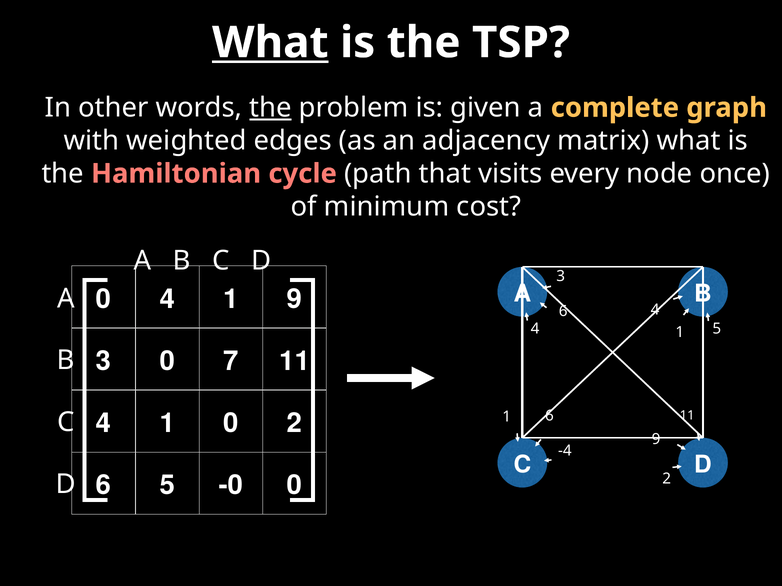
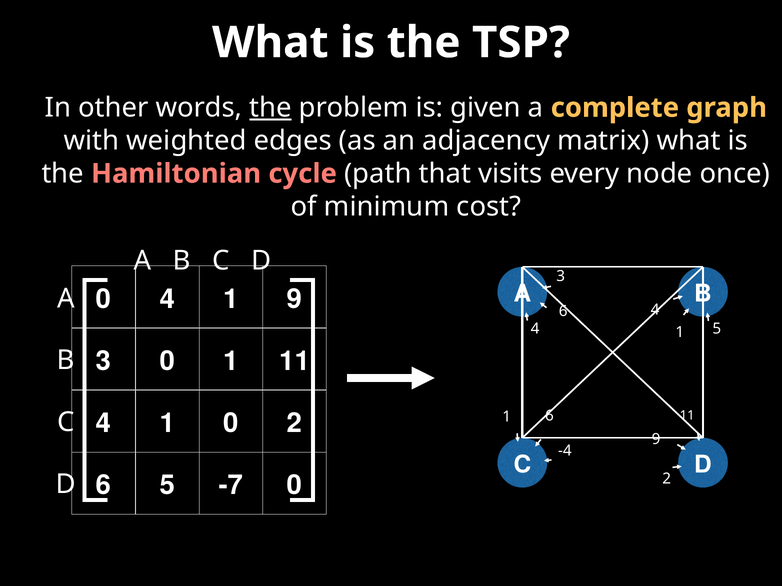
What underline: present -> none (270, 43)
0 7: 7 -> 1 (231, 361)
-0: -0 -> -7 (231, 486)
